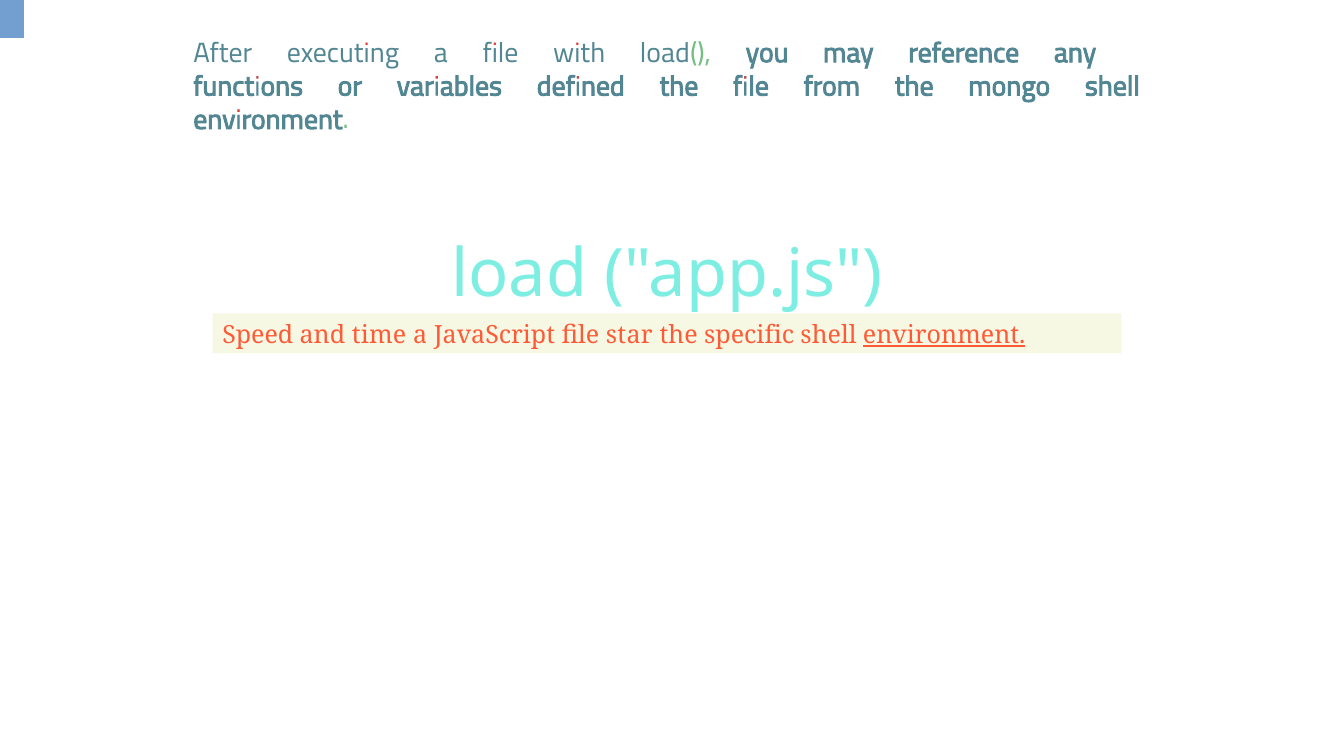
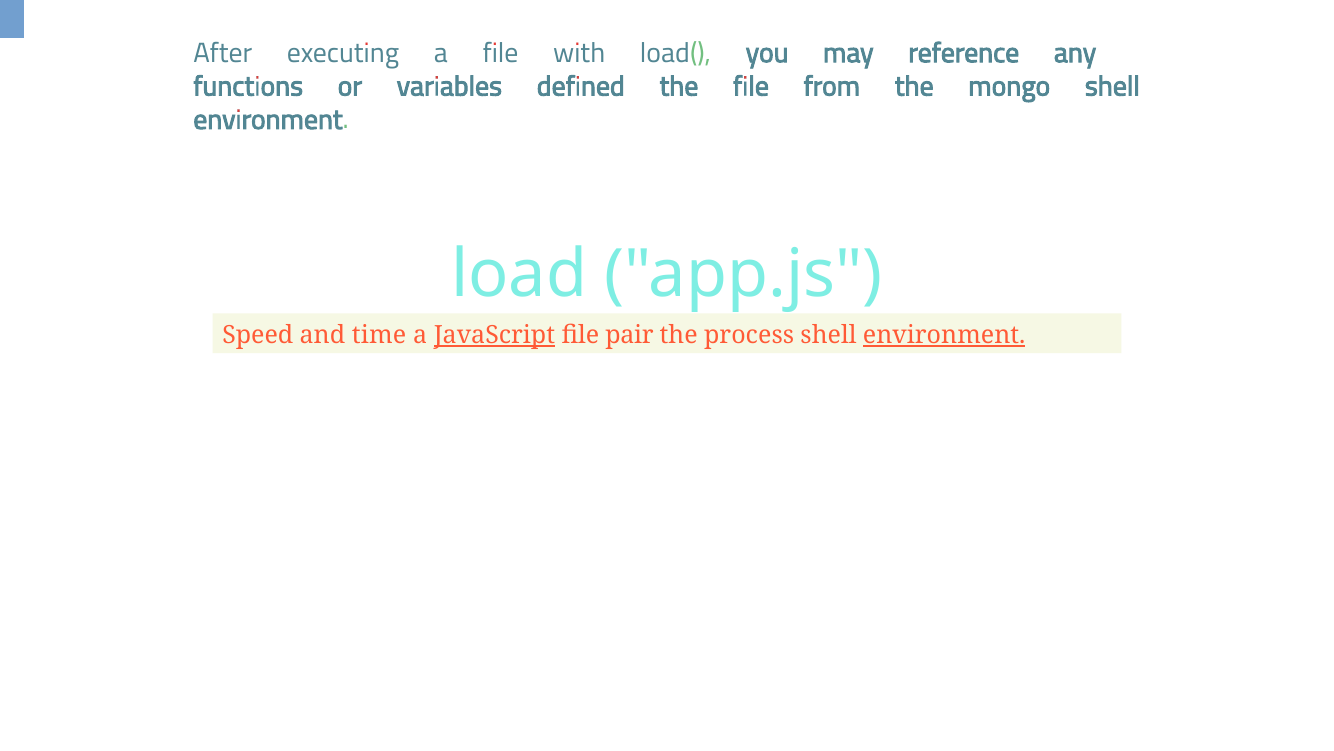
JavaScript underline: none -> present (494, 335)
star: star -> pair (630, 335)
specific: specific -> process (749, 335)
